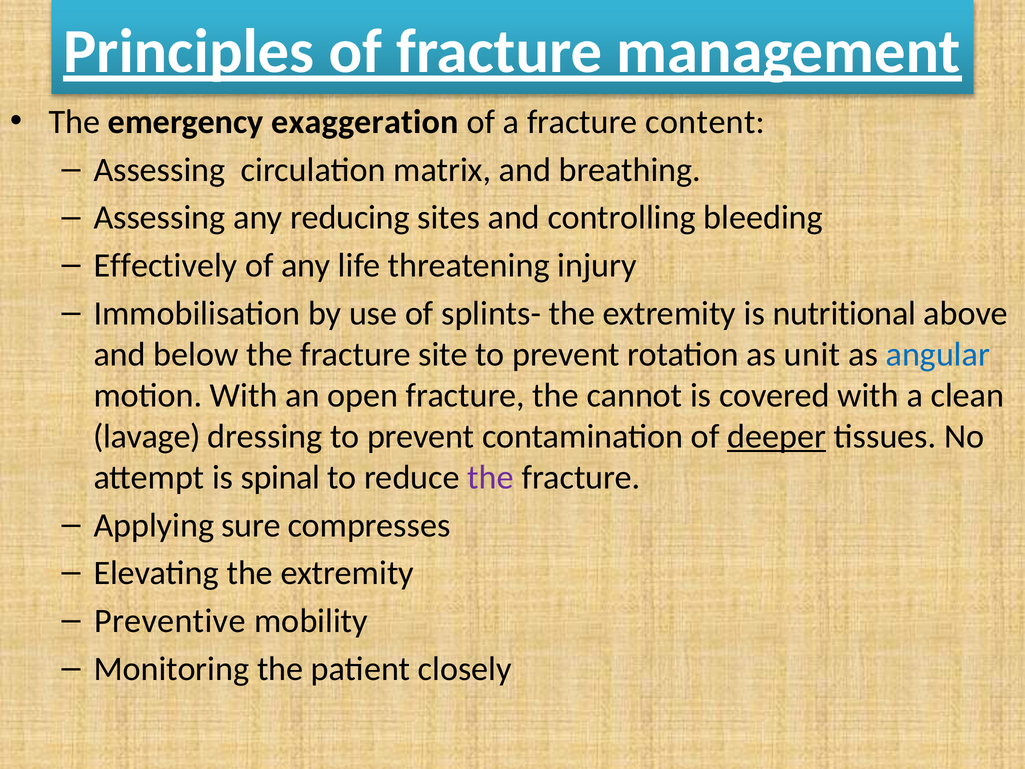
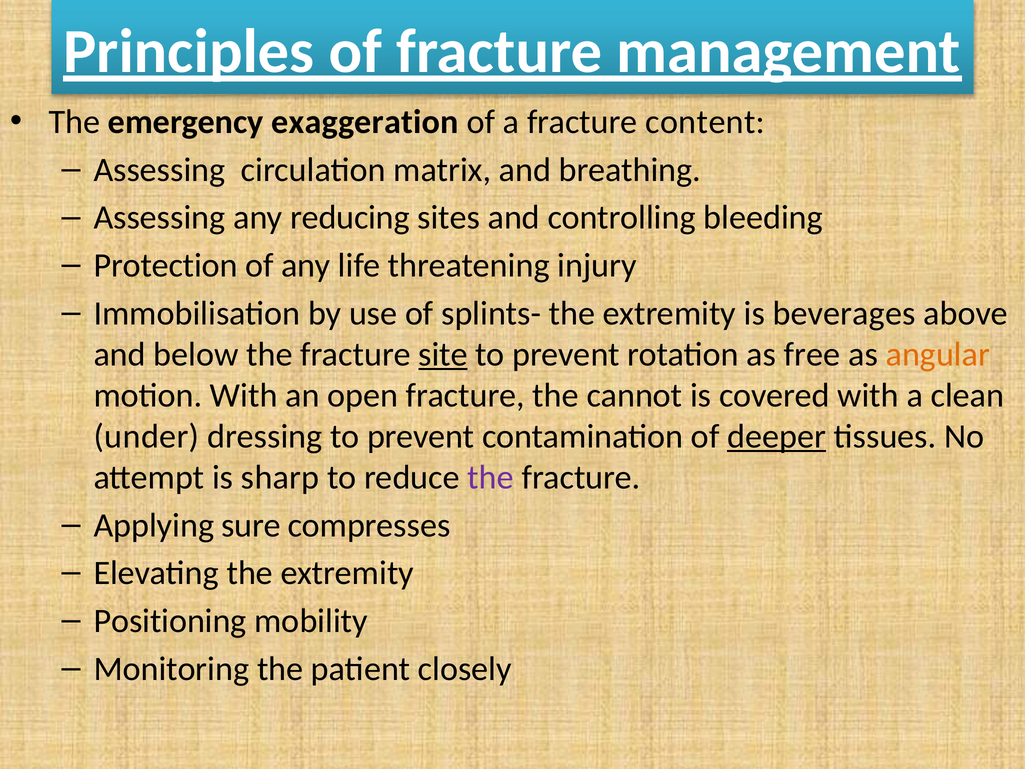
Effectively: Effectively -> Protection (166, 265)
nutritional: nutritional -> beverages (844, 313)
site underline: none -> present (443, 354)
unit: unit -> free (812, 354)
angular colour: blue -> orange (938, 354)
lavage: lavage -> under (147, 436)
spinal: spinal -> sharp (280, 477)
Preventive: Preventive -> Positioning (170, 621)
